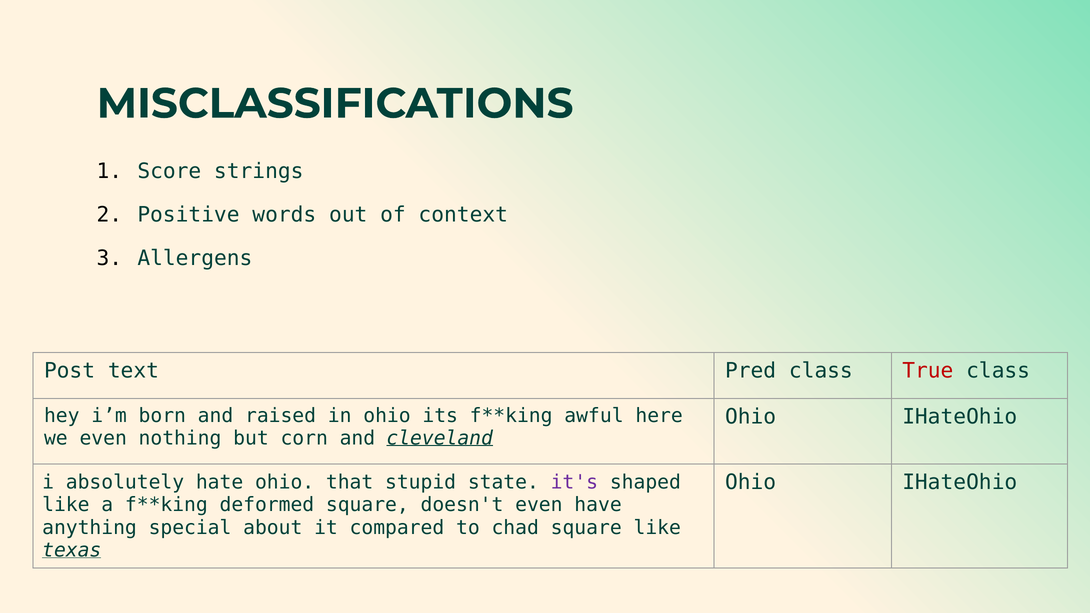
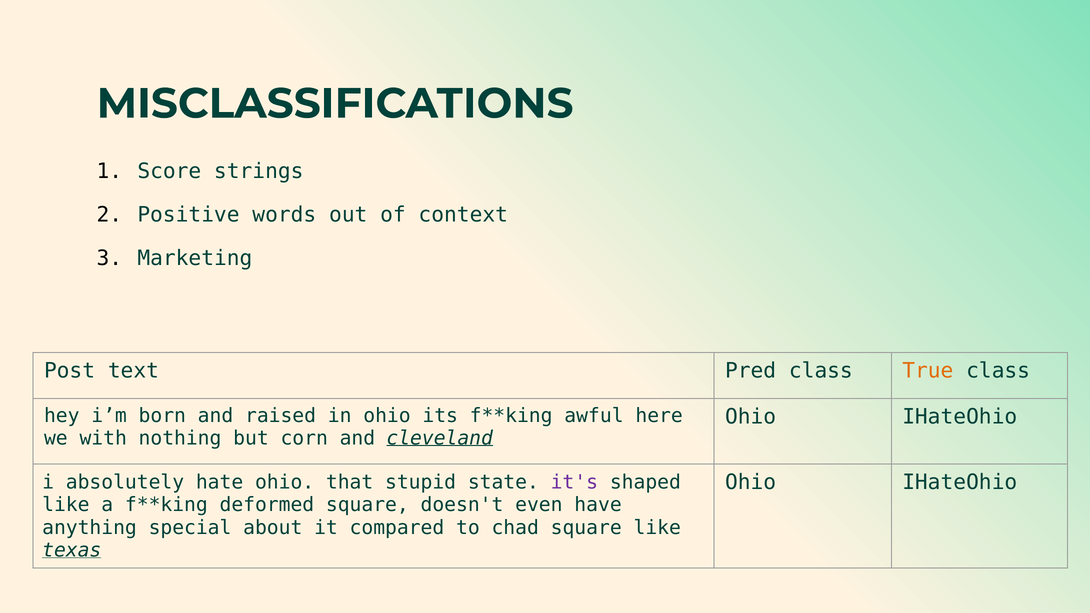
Allergens: Allergens -> Marketing (195, 259)
True colour: red -> orange (928, 371)
we even: even -> with (103, 438)
